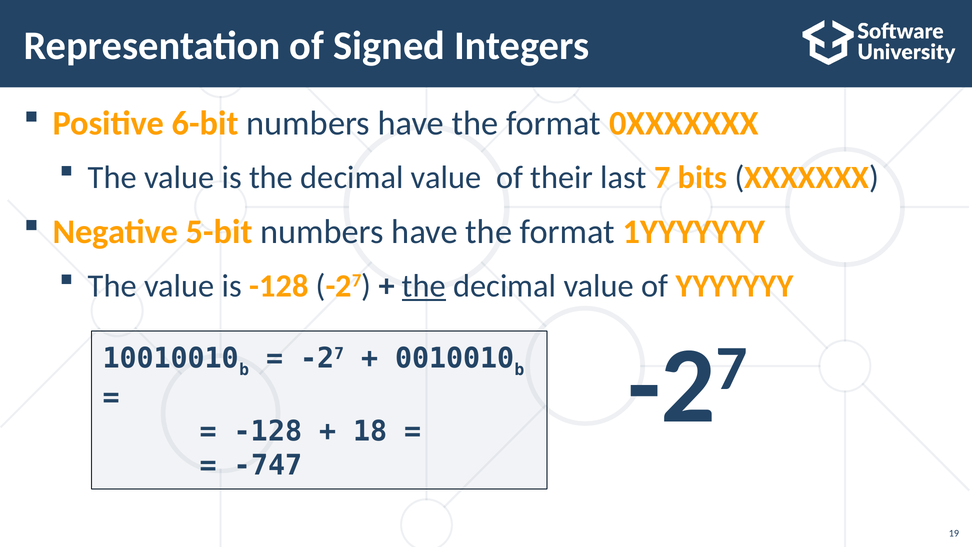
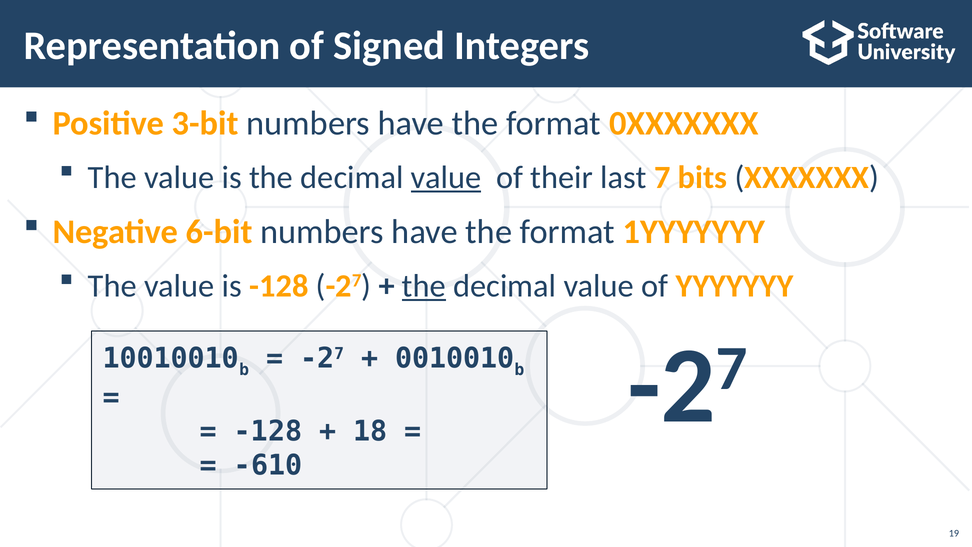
6-bit: 6-bit -> 3-bit (205, 123)
value underline: none -> present (446, 177)
5-bit: 5-bit -> 6-bit (219, 232)
-747: -747 -> -610 (268, 465)
